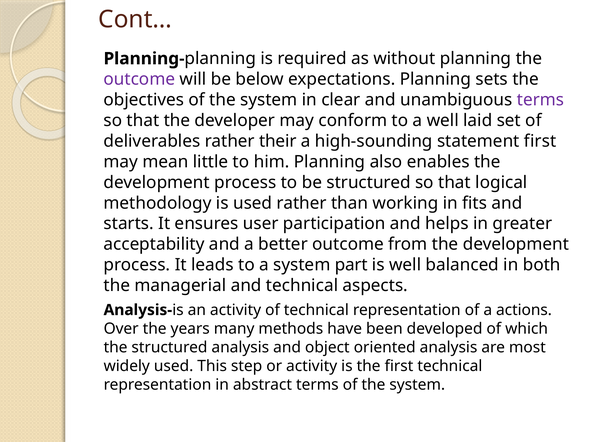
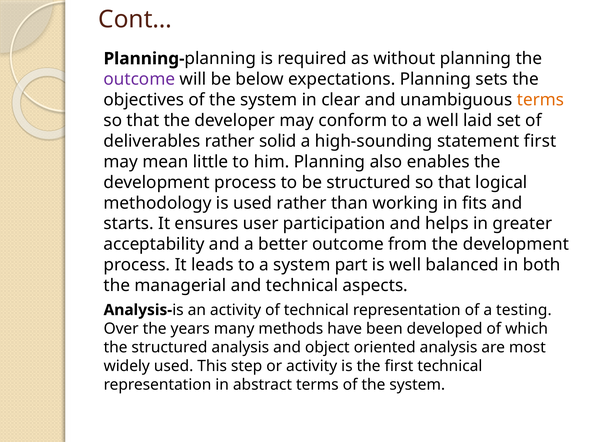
terms colour: purple -> orange (541, 100)
their: their -> solid (278, 141)
actions: actions -> testing (524, 310)
